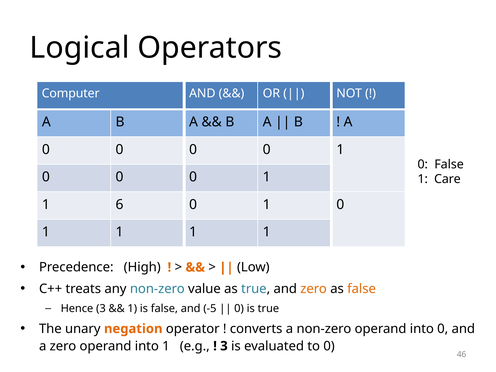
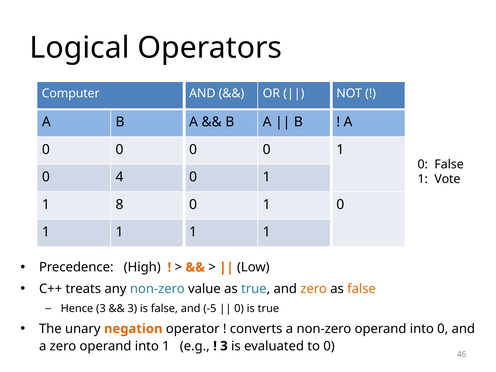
0: 0 -> 4 (119, 177)
Care: Care -> Vote (447, 179)
6: 6 -> 8 (119, 205)
1: 1 -> 3 (132, 308)
